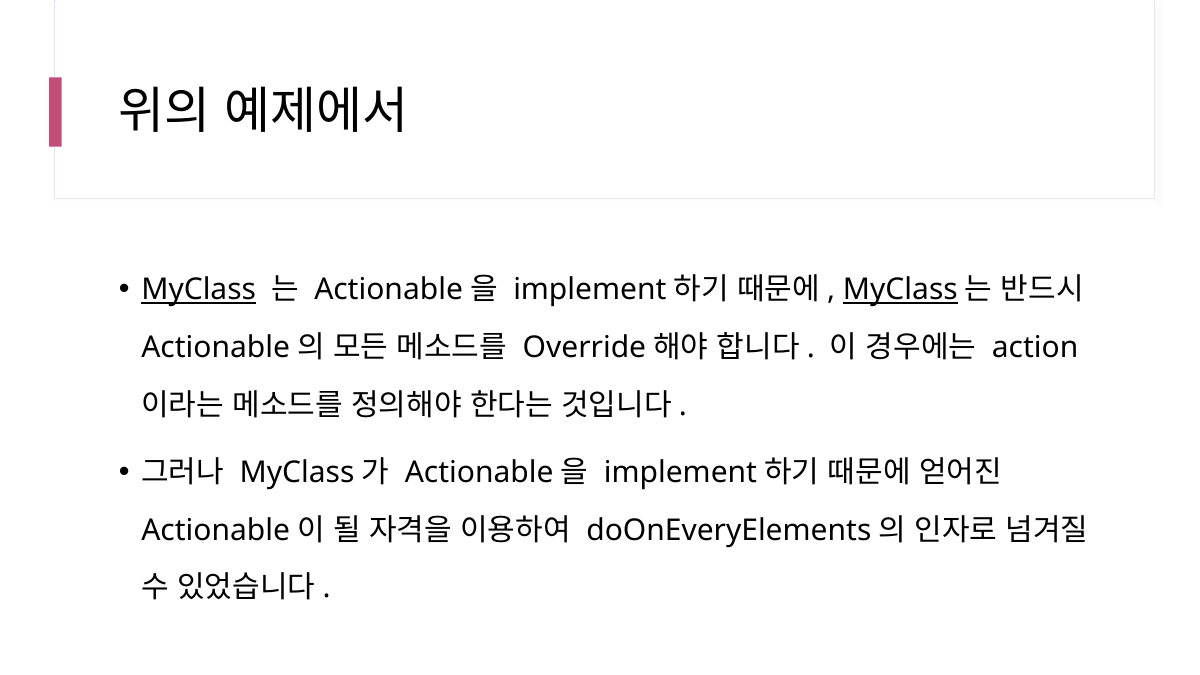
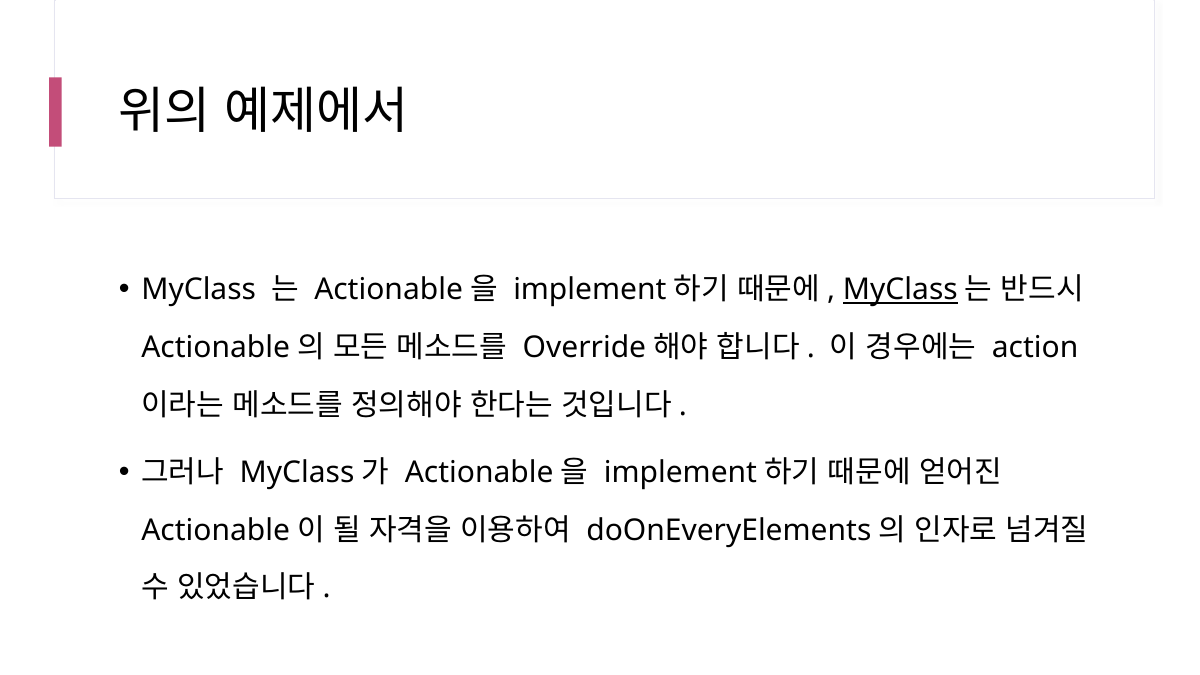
MyClass underline: present -> none (199, 290)
